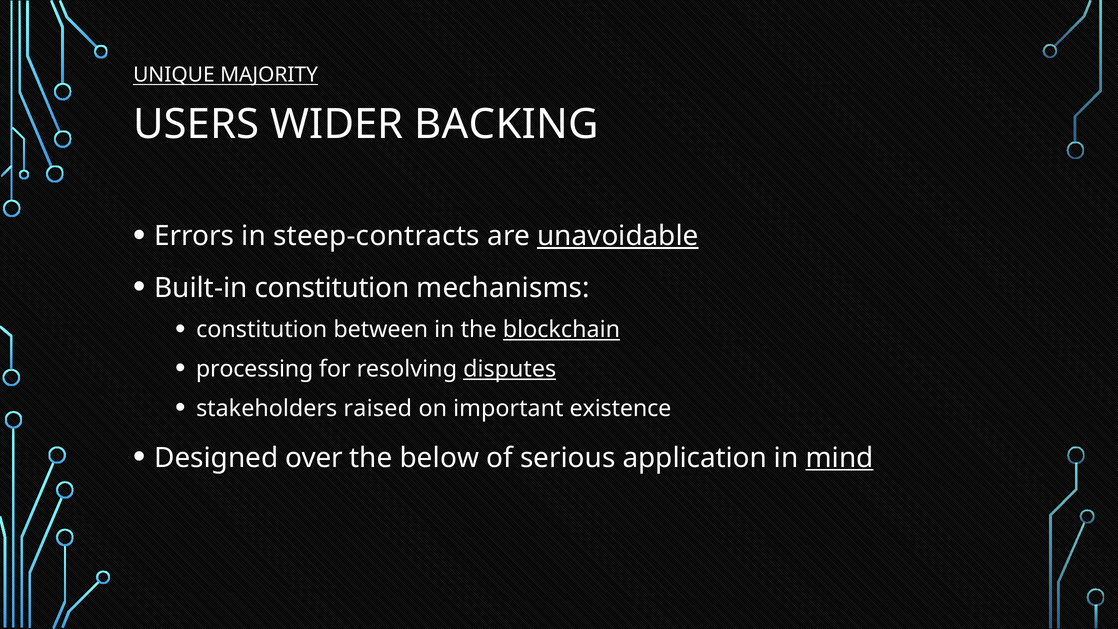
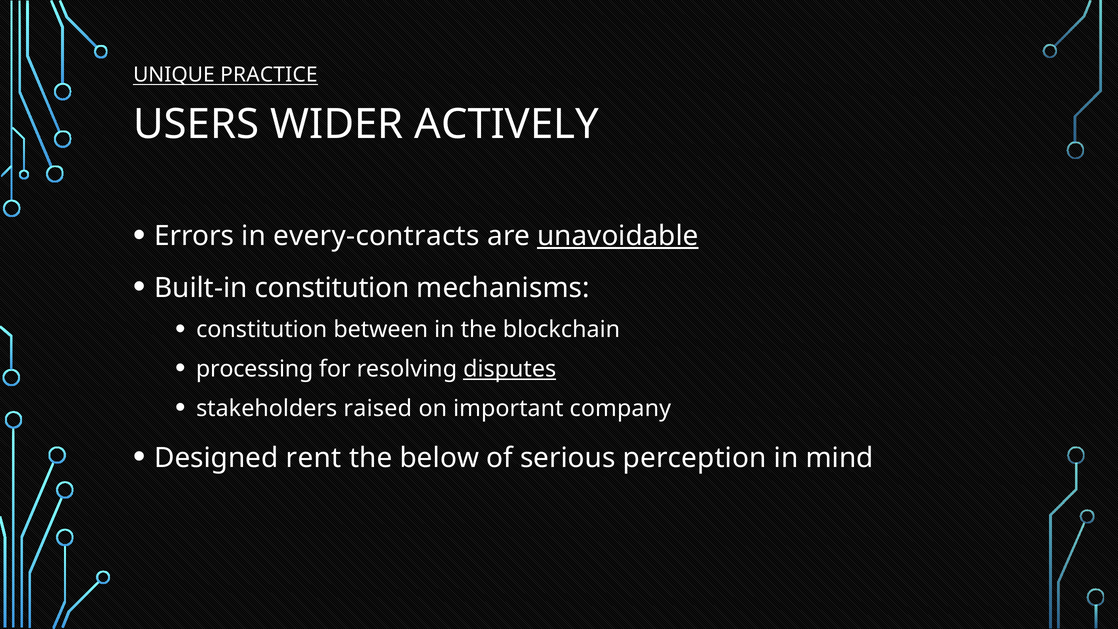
MAJORITY: MAJORITY -> PRACTICE (269, 75)
BACKING: BACKING -> ACTIVELY (507, 124)
steep-contracts: steep-contracts -> every-contracts (376, 236)
blockchain underline: present -> none (561, 330)
existence: existence -> company (620, 408)
over: over -> rent (314, 458)
application: application -> perception (695, 458)
mind underline: present -> none (840, 458)
